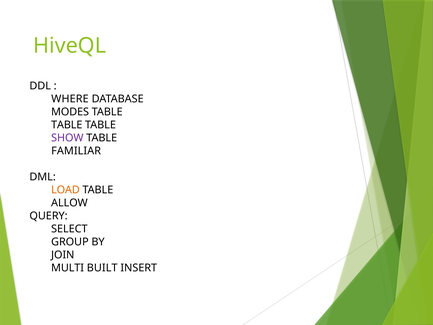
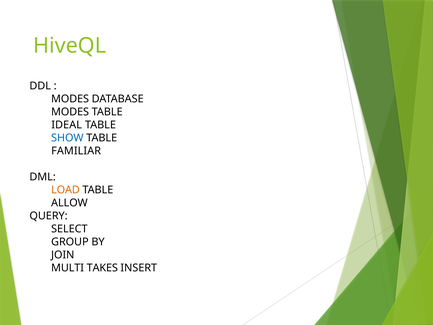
WHERE: WHERE -> MODES (70, 99)
TABLE: TABLE -> IDEAL (67, 125)
SHOW colour: purple -> blue (67, 138)
BUILT: BUILT -> TAKES (102, 268)
